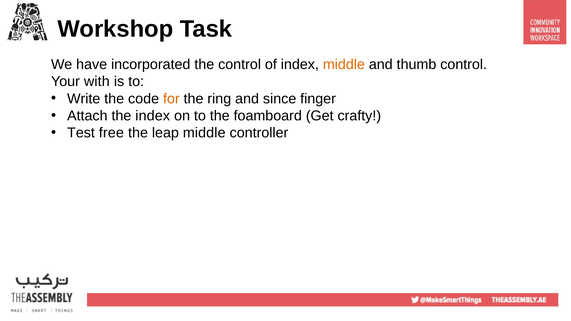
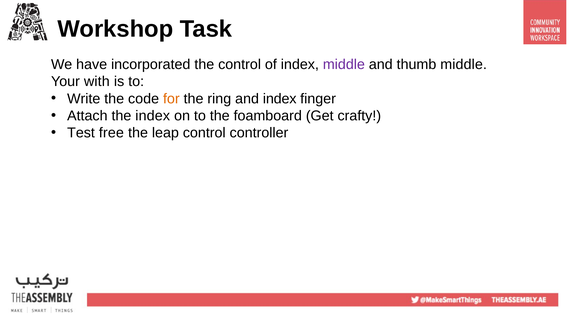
middle colour: orange -> purple (344, 64)
thumb control: control -> middle (464, 64)
and since: since -> index (280, 99)
leap middle: middle -> control (204, 133)
